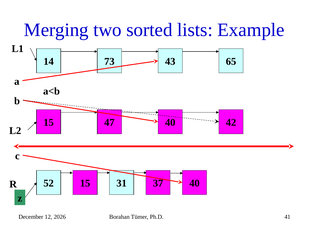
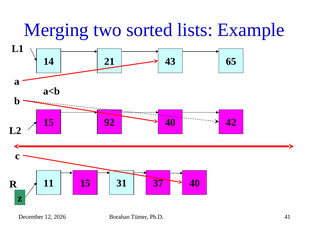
73: 73 -> 21 (109, 61)
47: 47 -> 92 (109, 122)
52: 52 -> 11 (49, 183)
